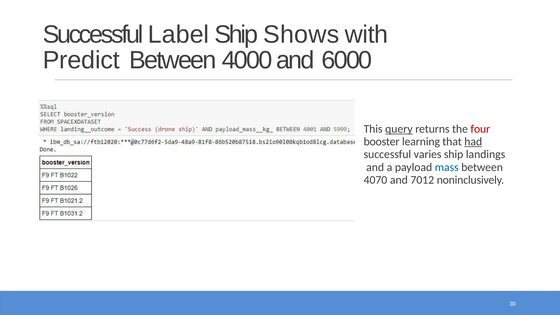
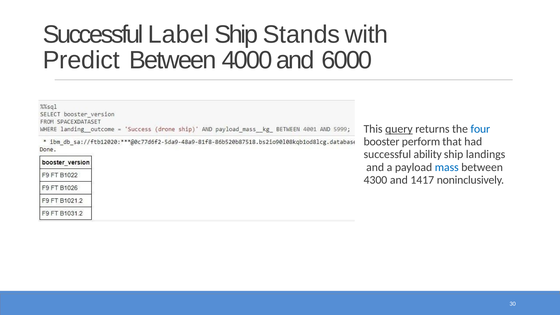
Shows: Shows -> Stands (301, 34)
four colour: red -> blue (480, 129)
learning: learning -> perform (421, 142)
had underline: present -> none (473, 142)
varies: varies -> ability (428, 154)
4070: 4070 -> 4300 (375, 180)
7012: 7012 -> 1417 (422, 180)
